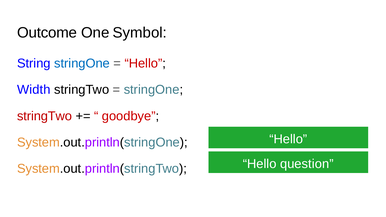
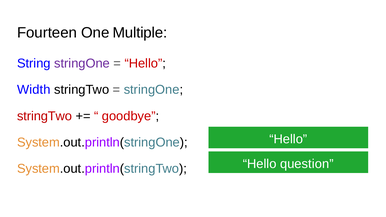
Outcome: Outcome -> Fourteen (47, 33)
Symbol: Symbol -> Multiple (140, 33)
stringOne colour: blue -> purple (82, 63)
